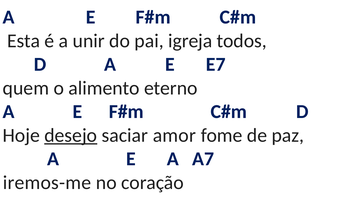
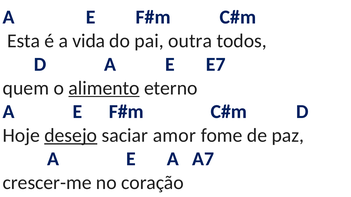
unir: unir -> vida (89, 41)
igreja: igreja -> outra (190, 41)
alimento underline: none -> present (104, 88)
iremos-me: iremos-me -> crescer-me (47, 183)
